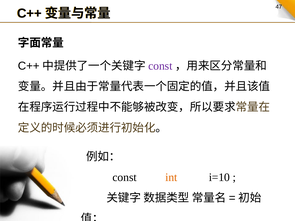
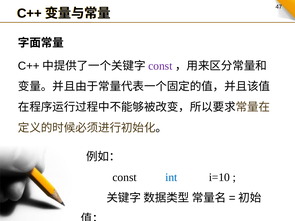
int colour: orange -> blue (171, 177)
